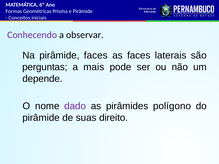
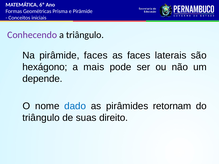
a observar: observar -> triângulo (85, 35)
perguntas: perguntas -> hexágono (45, 67)
dado colour: purple -> blue (75, 106)
polígono: polígono -> retornam (172, 106)
pirâmide: pirâmide -> triângulo (41, 118)
